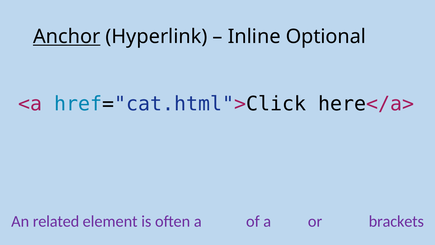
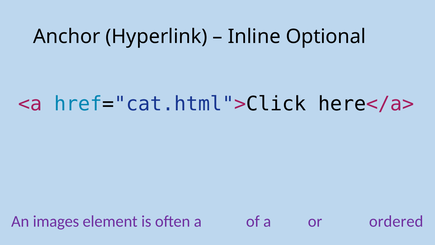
Anchor underline: present -> none (67, 37)
related: related -> images (56, 221)
brackets: brackets -> ordered (396, 221)
